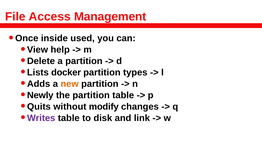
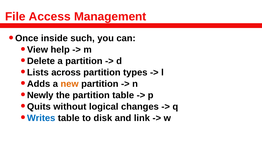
used: used -> such (83, 38)
docker: docker -> across (66, 73)
modify: modify -> logical (104, 107)
Writes colour: purple -> blue (41, 118)
